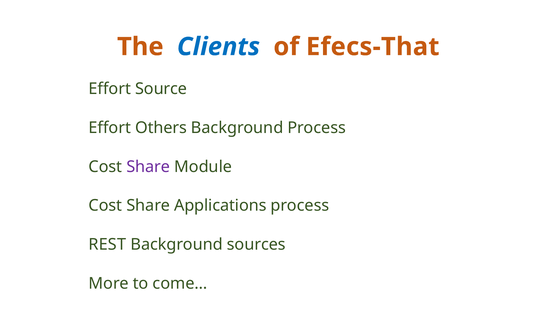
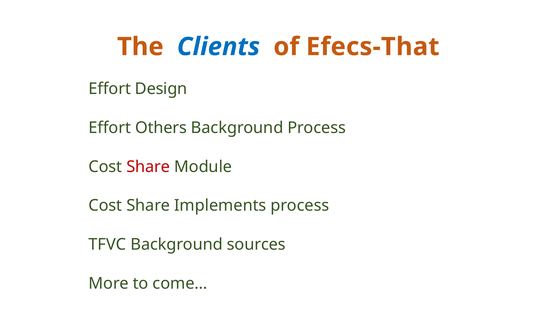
Source: Source -> Design (161, 89)
Share colour: purple -> red (148, 167)
Applications: Applications -> Implements (220, 206)
REST: REST -> TFVC (107, 245)
